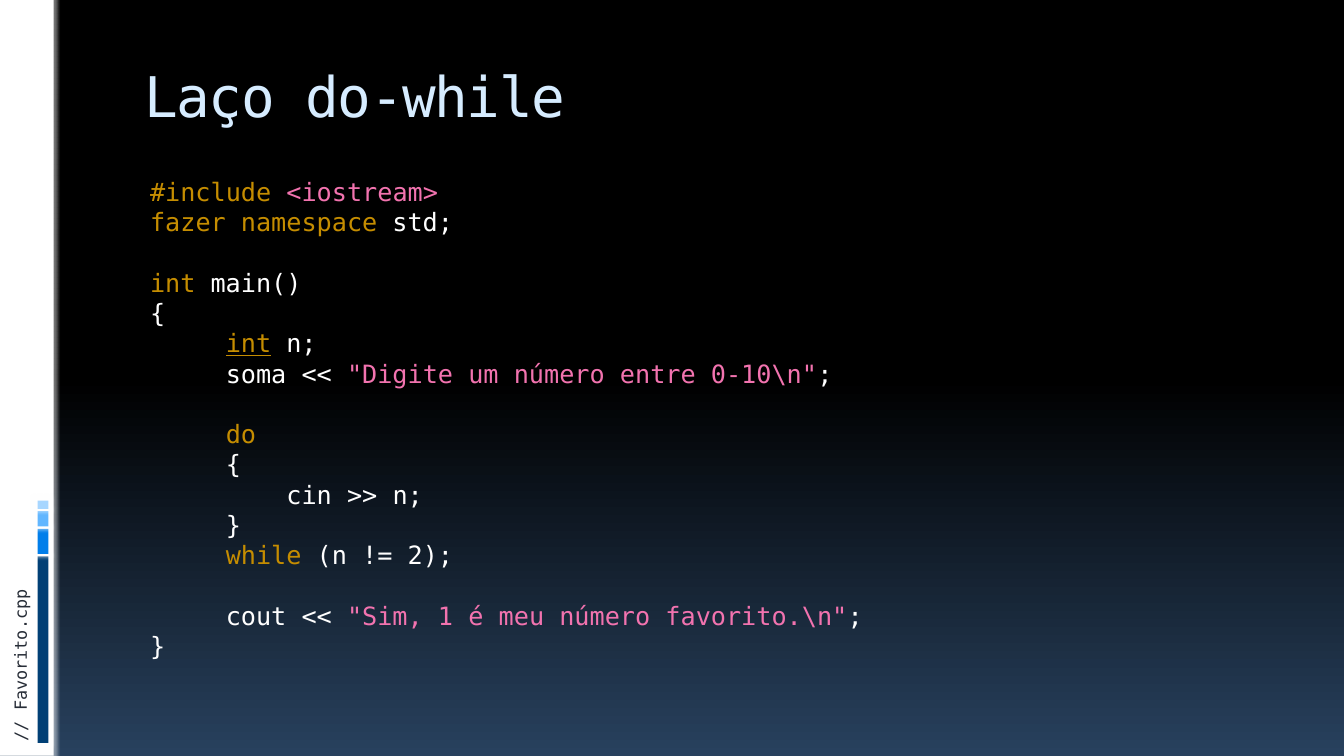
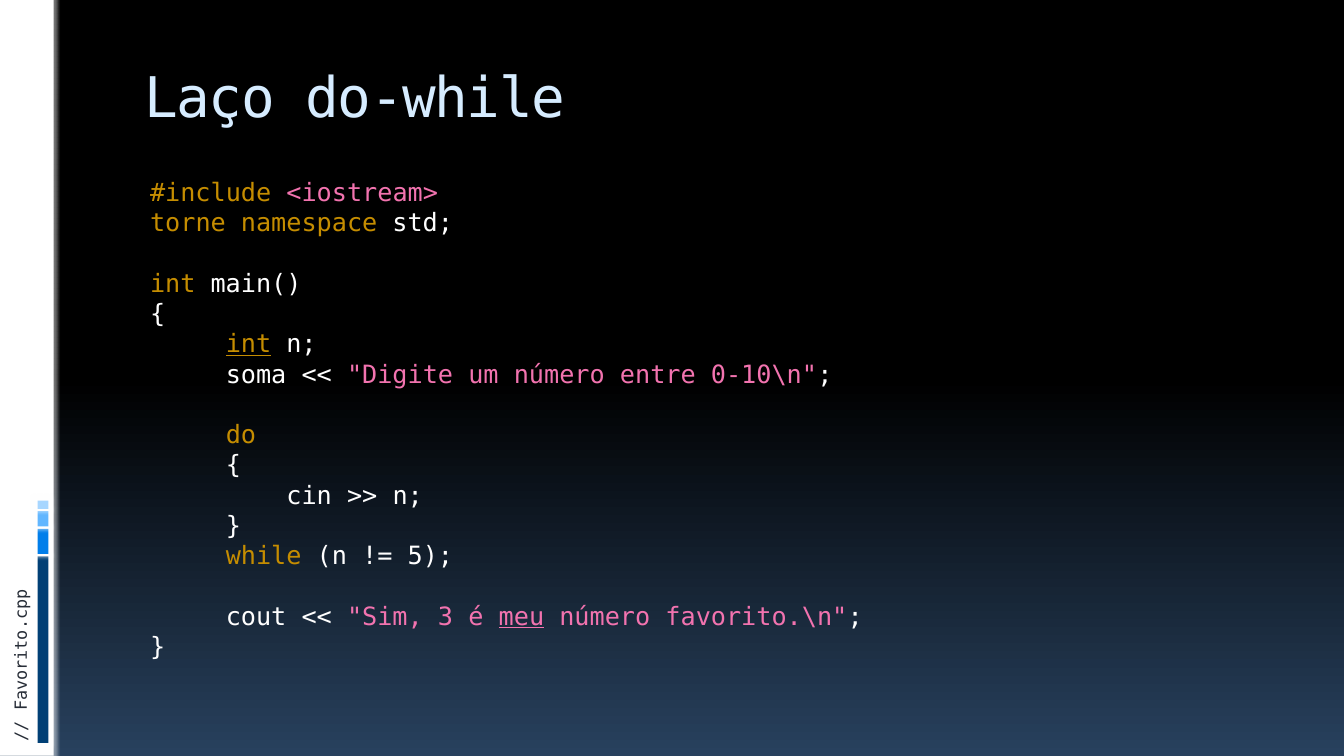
fazer: fazer -> torne (188, 224)
2: 2 -> 5 (430, 556)
1: 1 -> 3 (446, 617)
meu underline: none -> present (521, 617)
